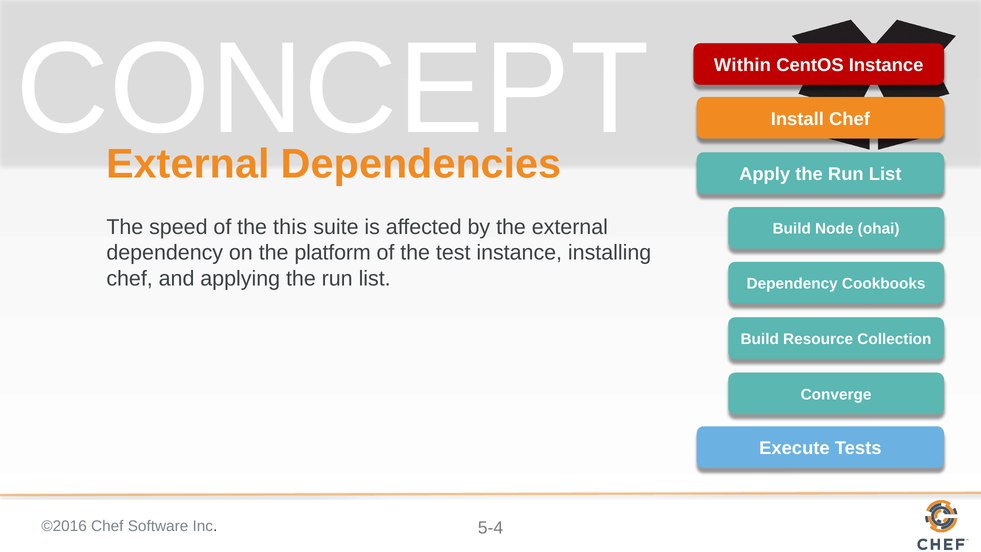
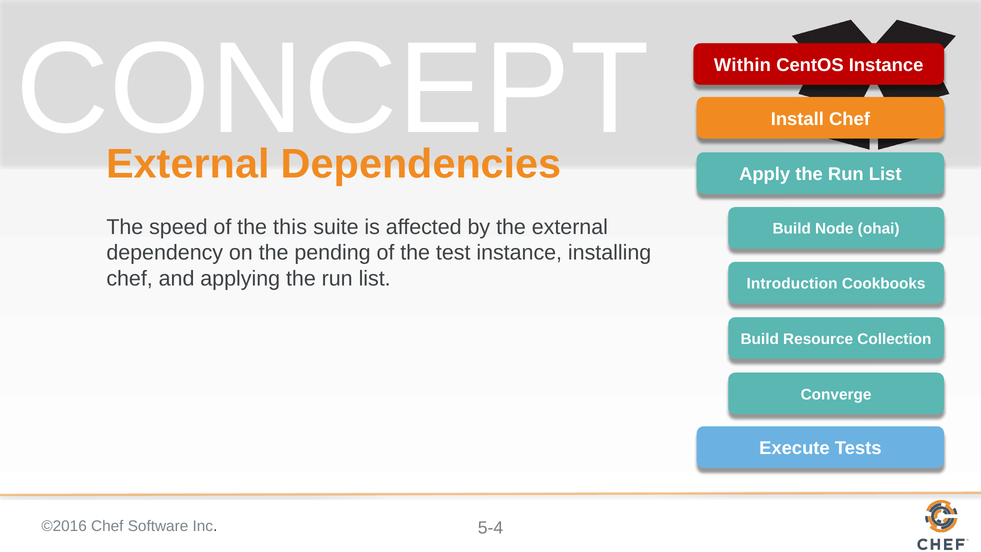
platform: platform -> pending (333, 253)
Dependency: Dependency -> Introduction (792, 284)
